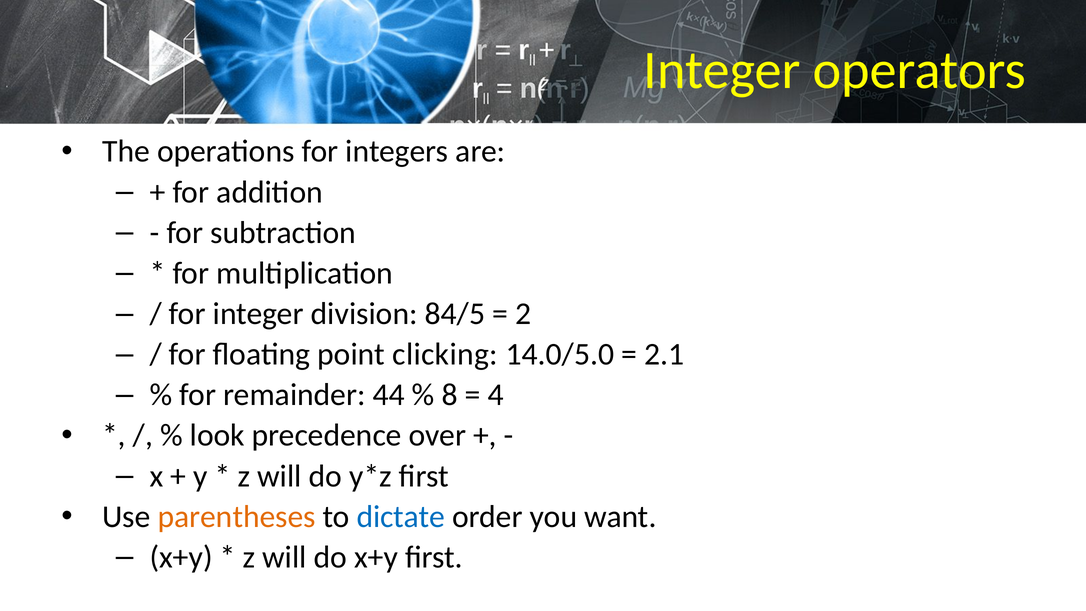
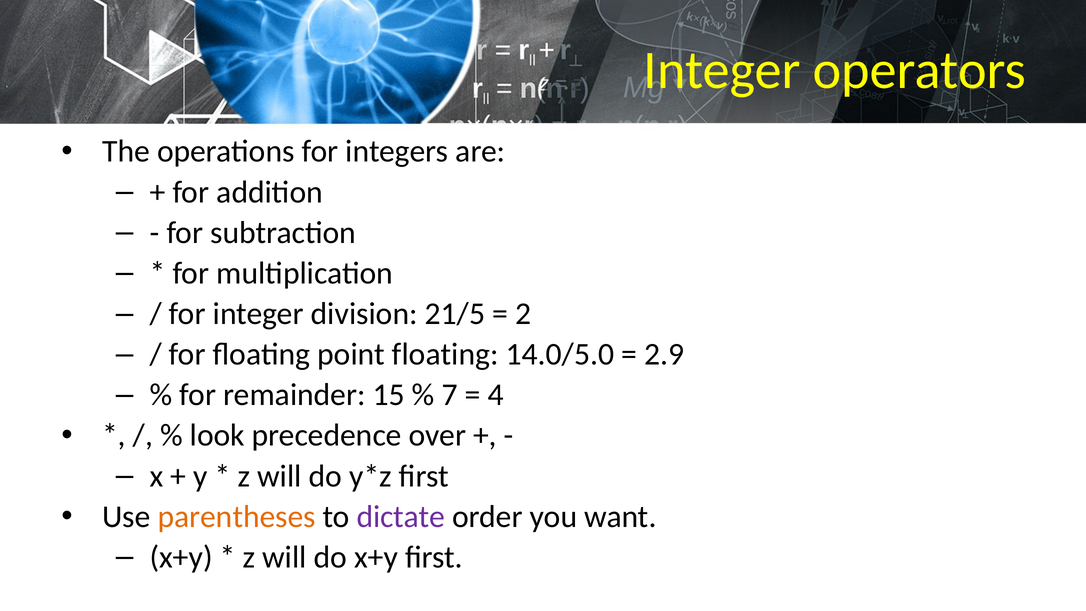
84/5: 84/5 -> 21/5 (455, 314)
point clicking: clicking -> floating (445, 354)
2.1: 2.1 -> 2.9 (664, 354)
44: 44 -> 15 (389, 395)
8: 8 -> 7 (450, 395)
dictate colour: blue -> purple (401, 517)
